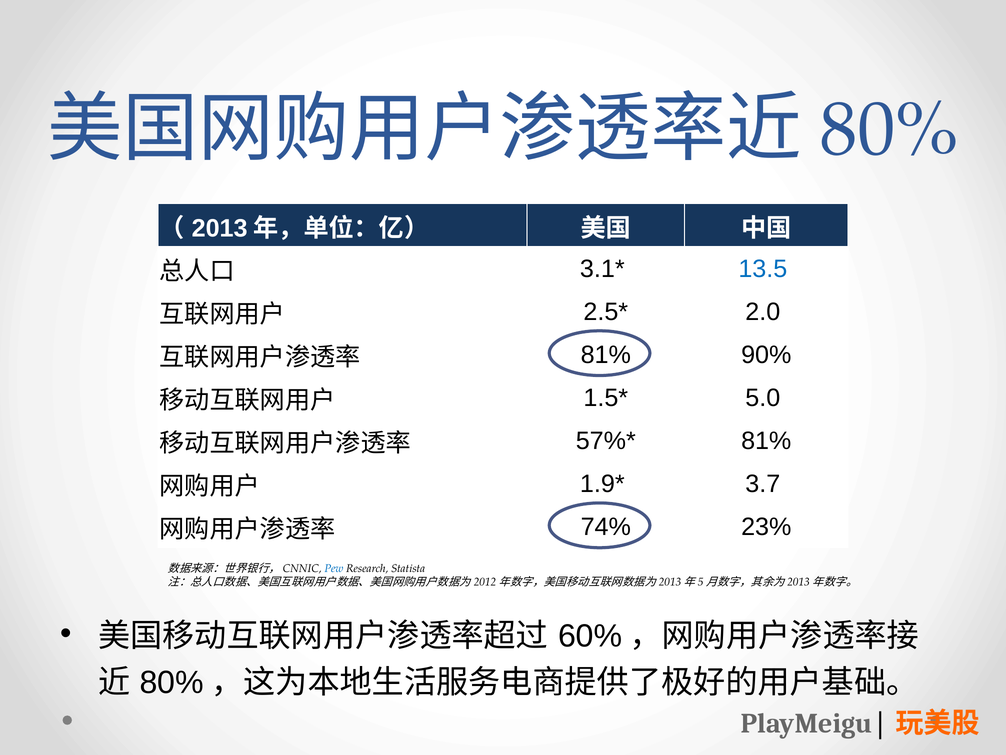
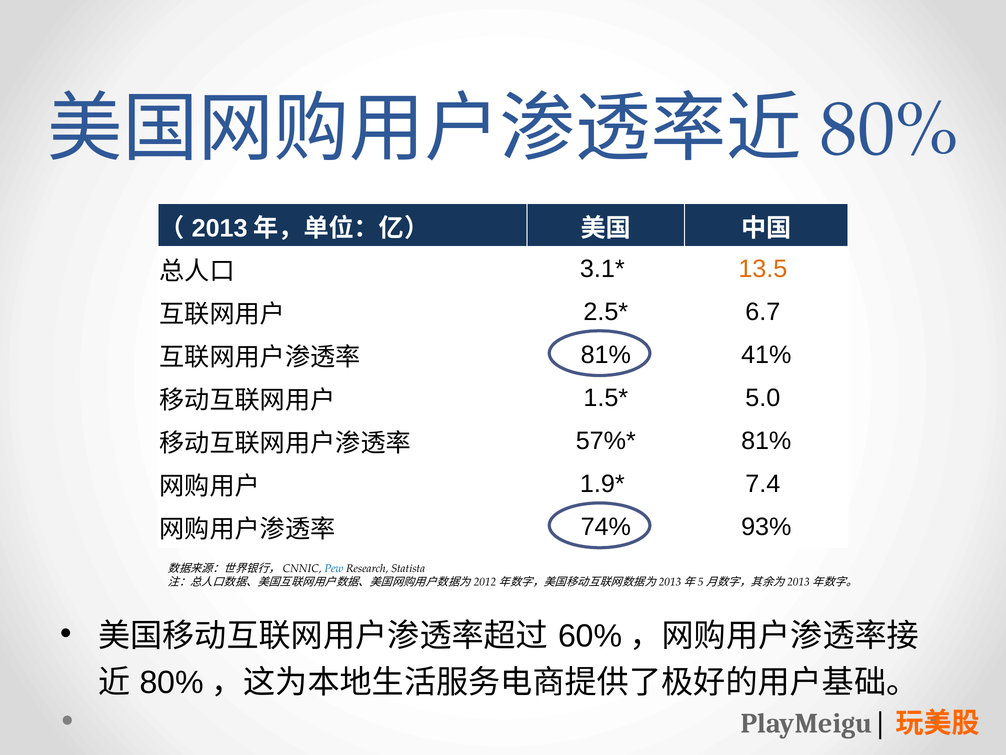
13.5 colour: blue -> orange (763, 269)
2.0: 2.0 -> 6.7 (763, 312)
90%: 90% -> 41% (766, 355)
3.7: 3.7 -> 7.4 (763, 484)
23%: 23% -> 93% (766, 527)
